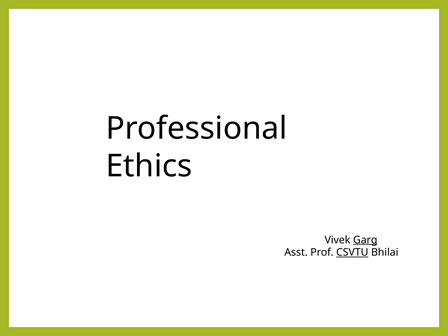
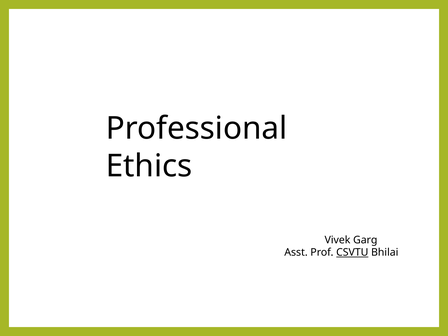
Garg underline: present -> none (365, 240)
